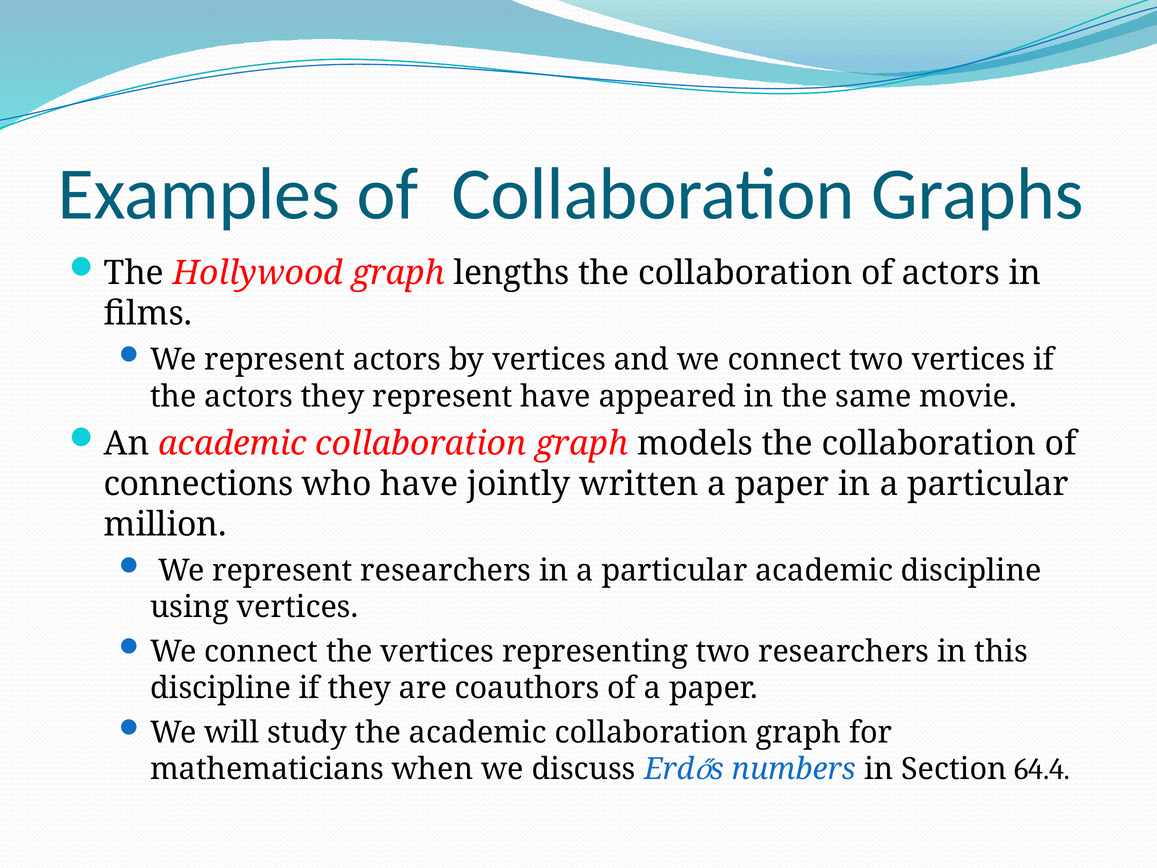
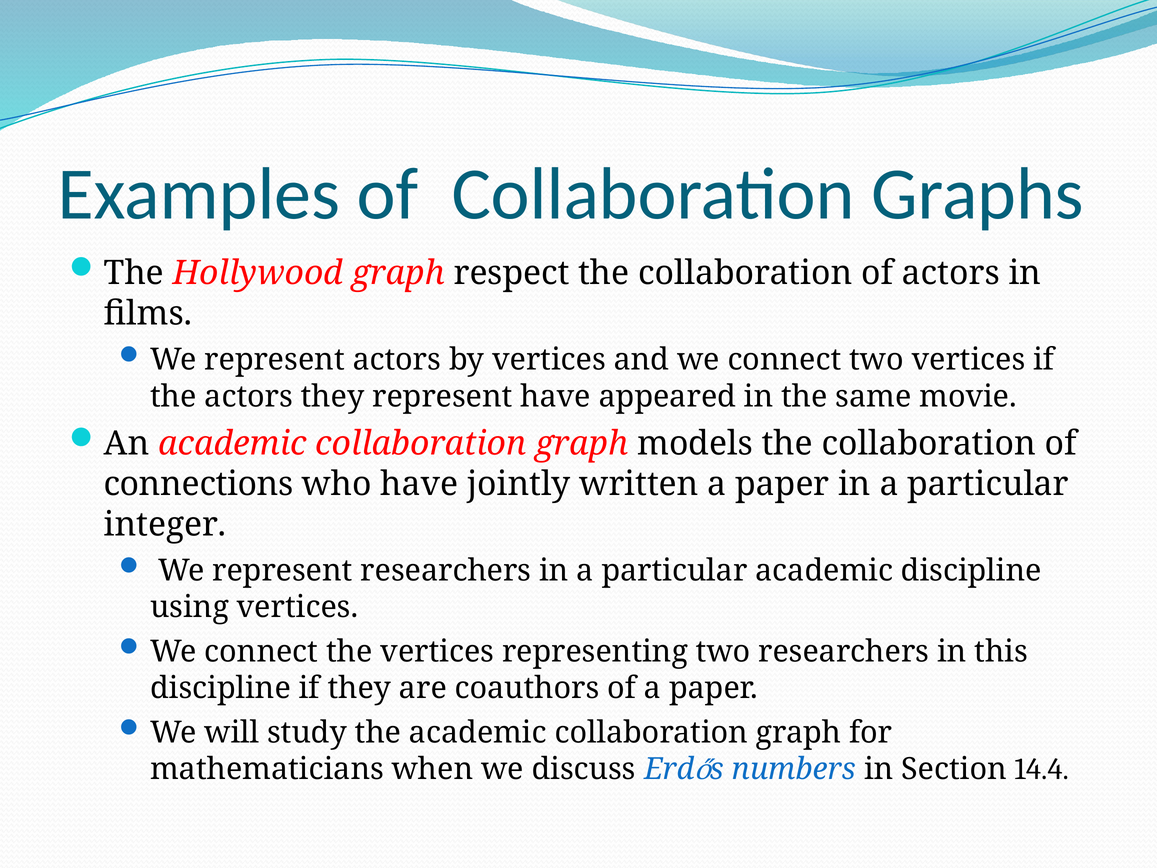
lengths: lengths -> respect (512, 273)
million: million -> integer (165, 524)
64.4: 64.4 -> 14.4 (1042, 769)
